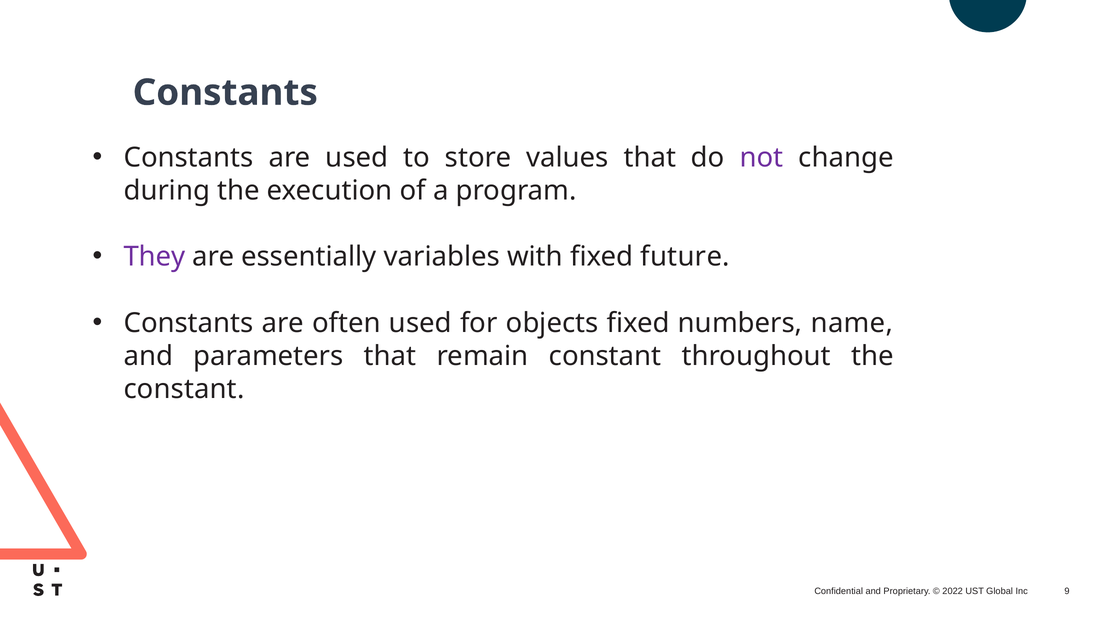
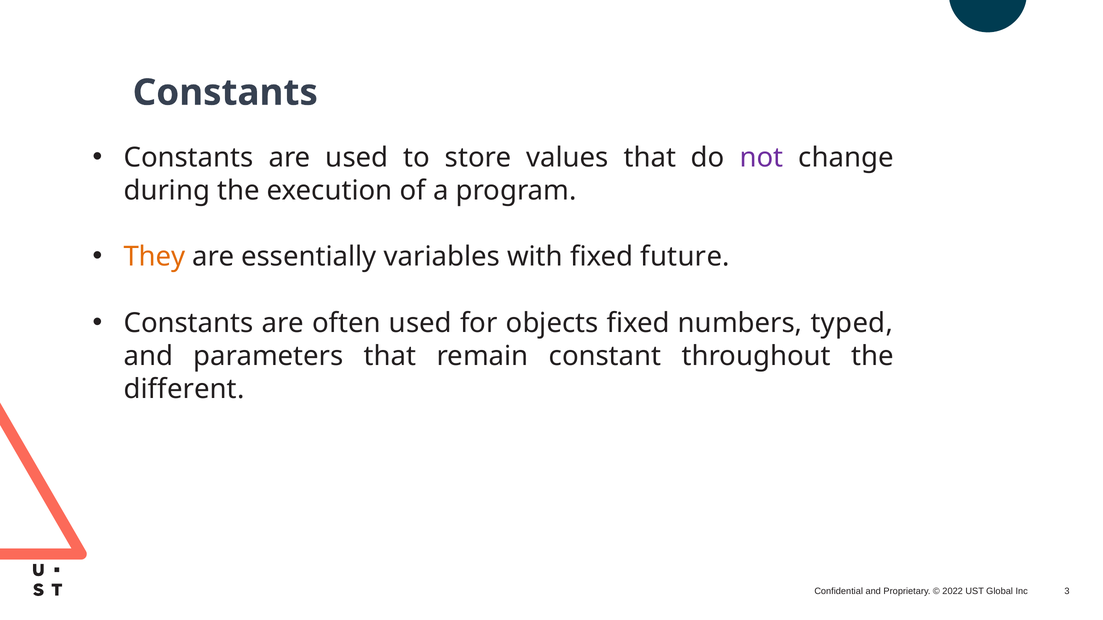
They colour: purple -> orange (154, 257)
name: name -> typed (852, 323)
constant: constant -> different (184, 389)
9: 9 -> 3 (1067, 592)
